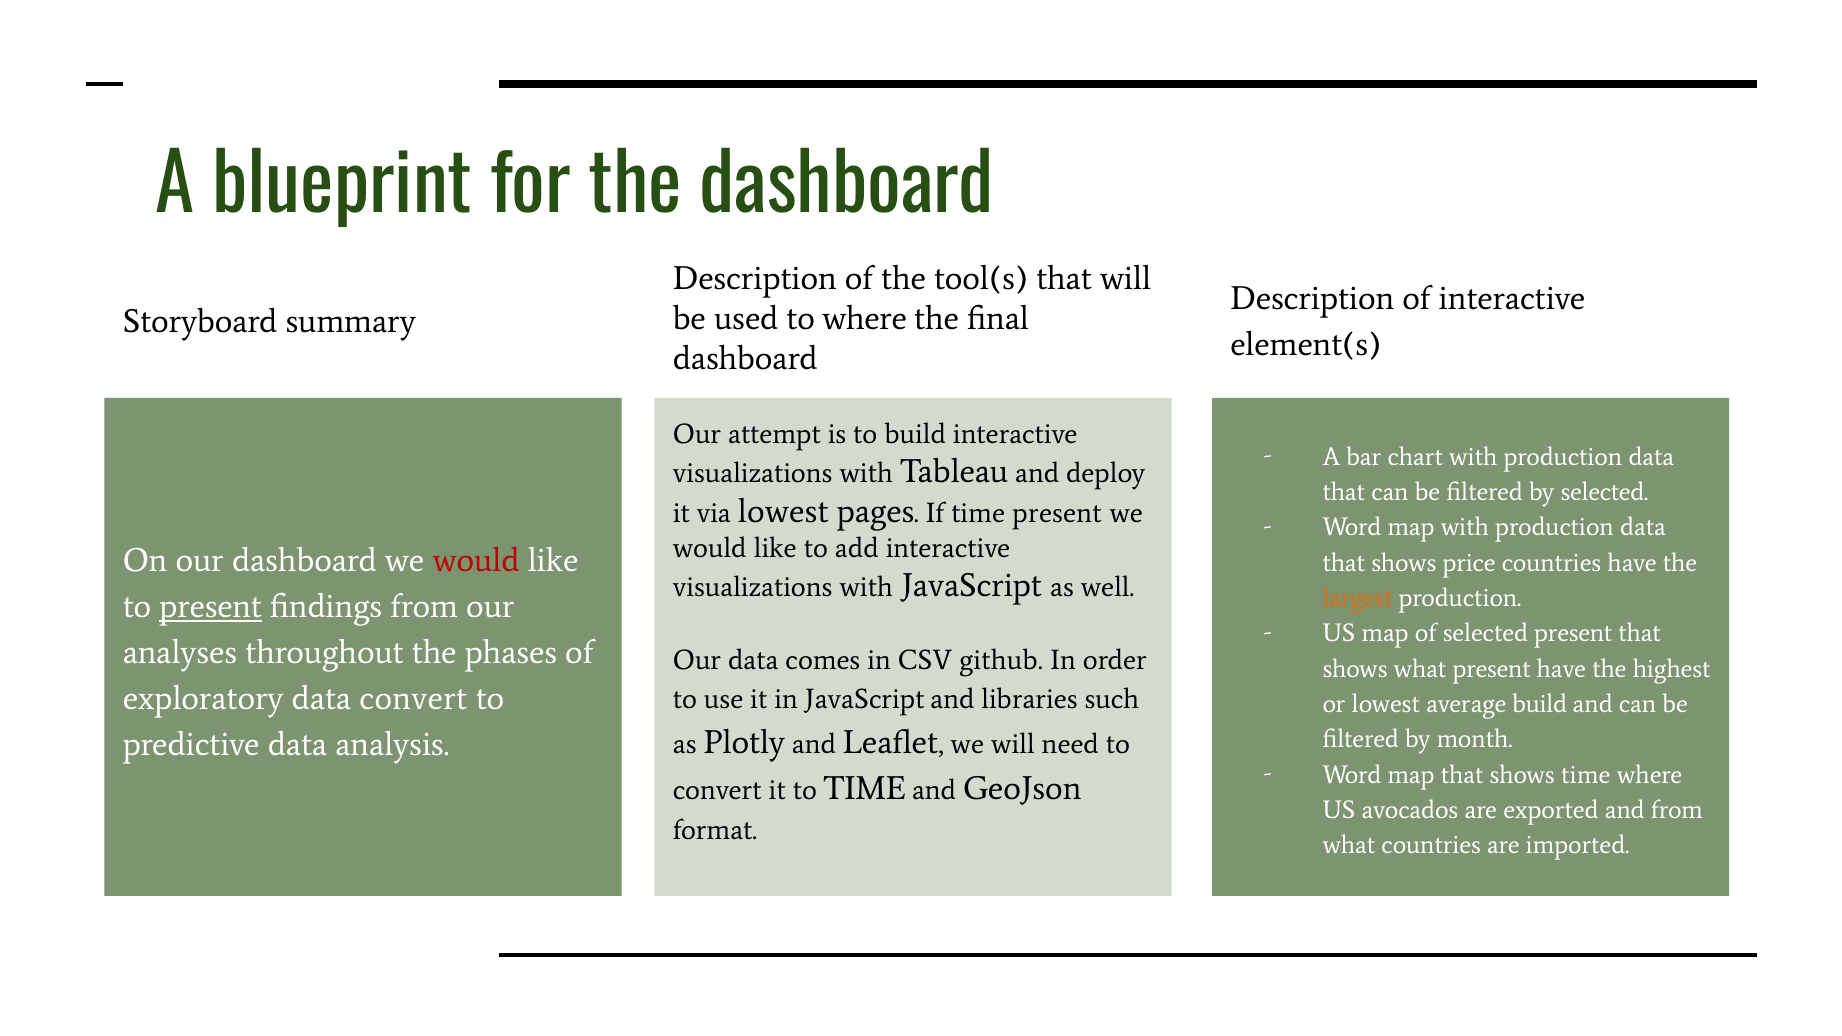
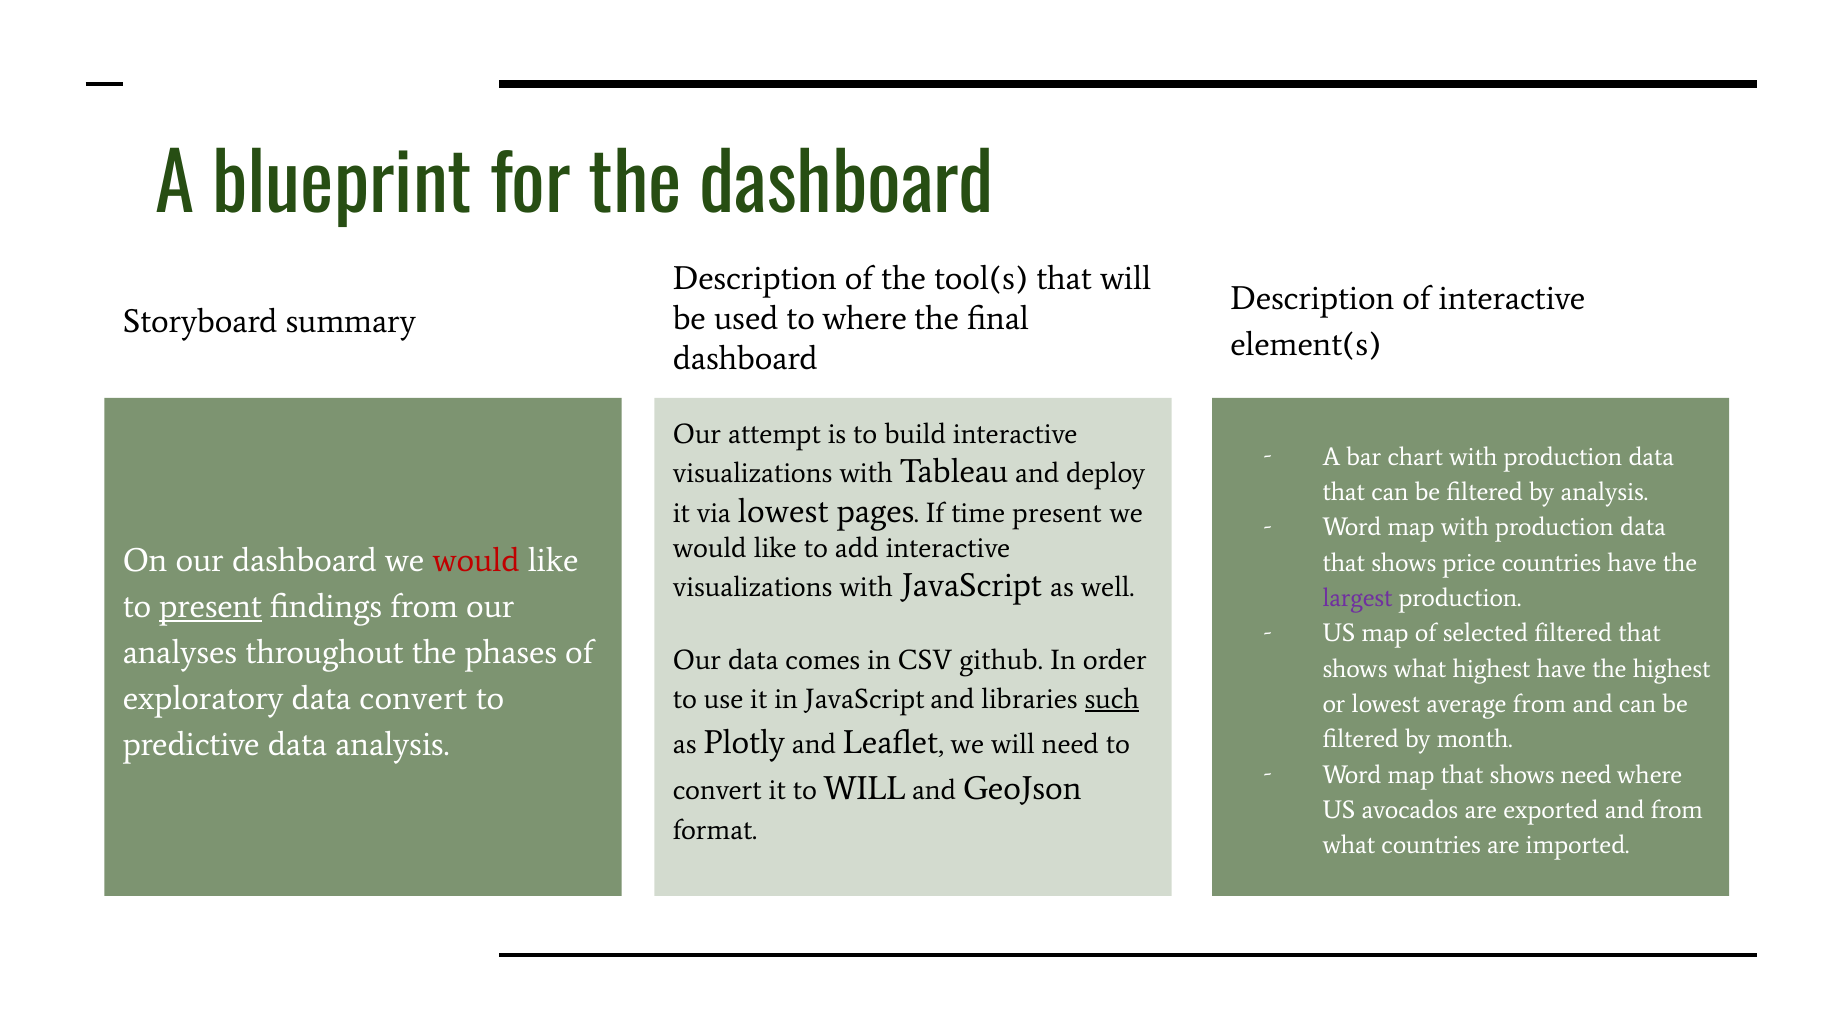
by selected: selected -> analysis (1604, 492)
largest colour: orange -> purple (1358, 598)
selected present: present -> filtered (1573, 633)
what present: present -> highest (1491, 669)
such underline: none -> present (1112, 699)
average build: build -> from (1539, 704)
shows time: time -> need (1586, 775)
to TIME: TIME -> WILL (865, 788)
